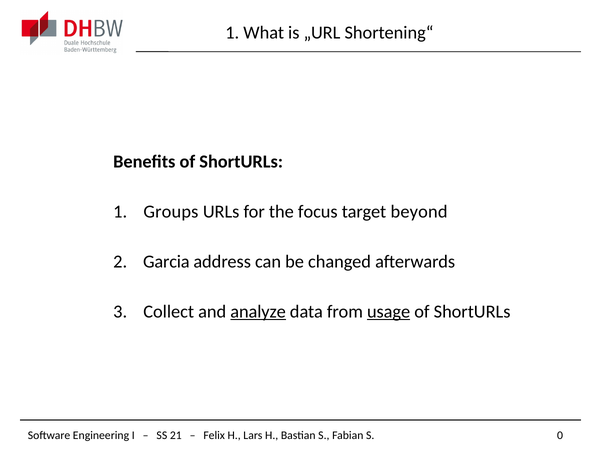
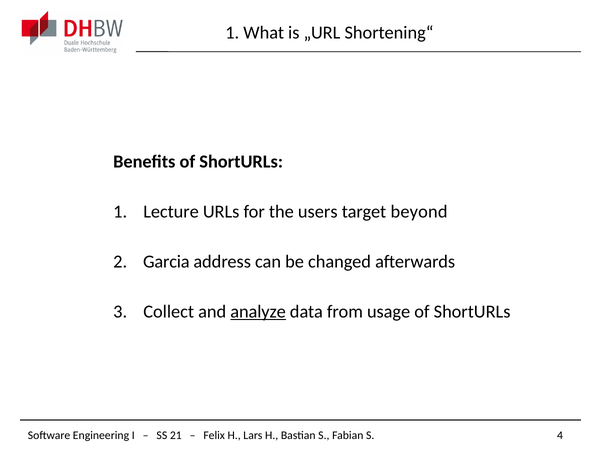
Groups: Groups -> Lecture (171, 212)
focus: focus -> users (318, 212)
usage underline: present -> none (389, 312)
0: 0 -> 4 (560, 436)
